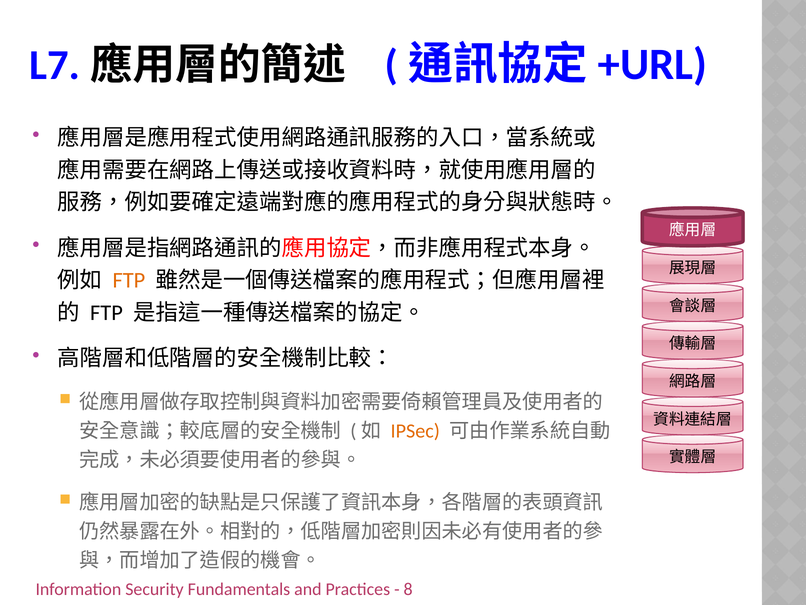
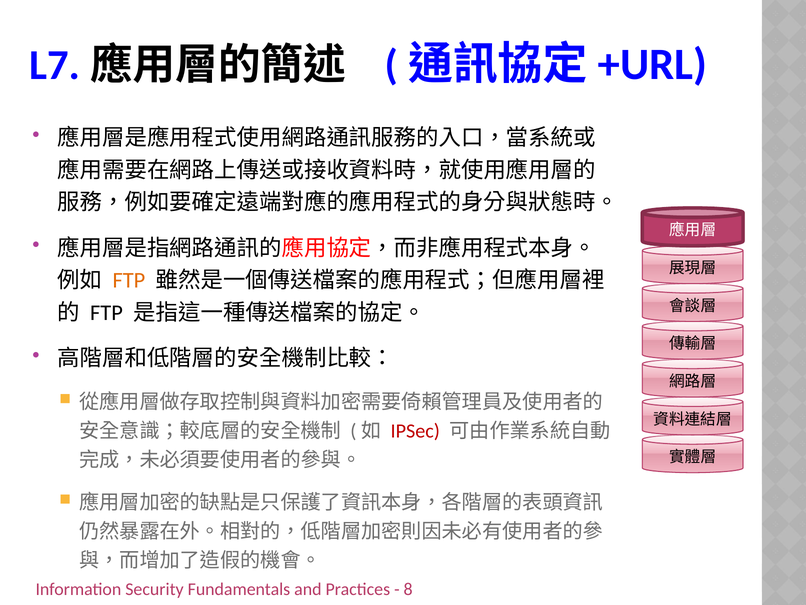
IPSec colour: orange -> red (415, 431)
